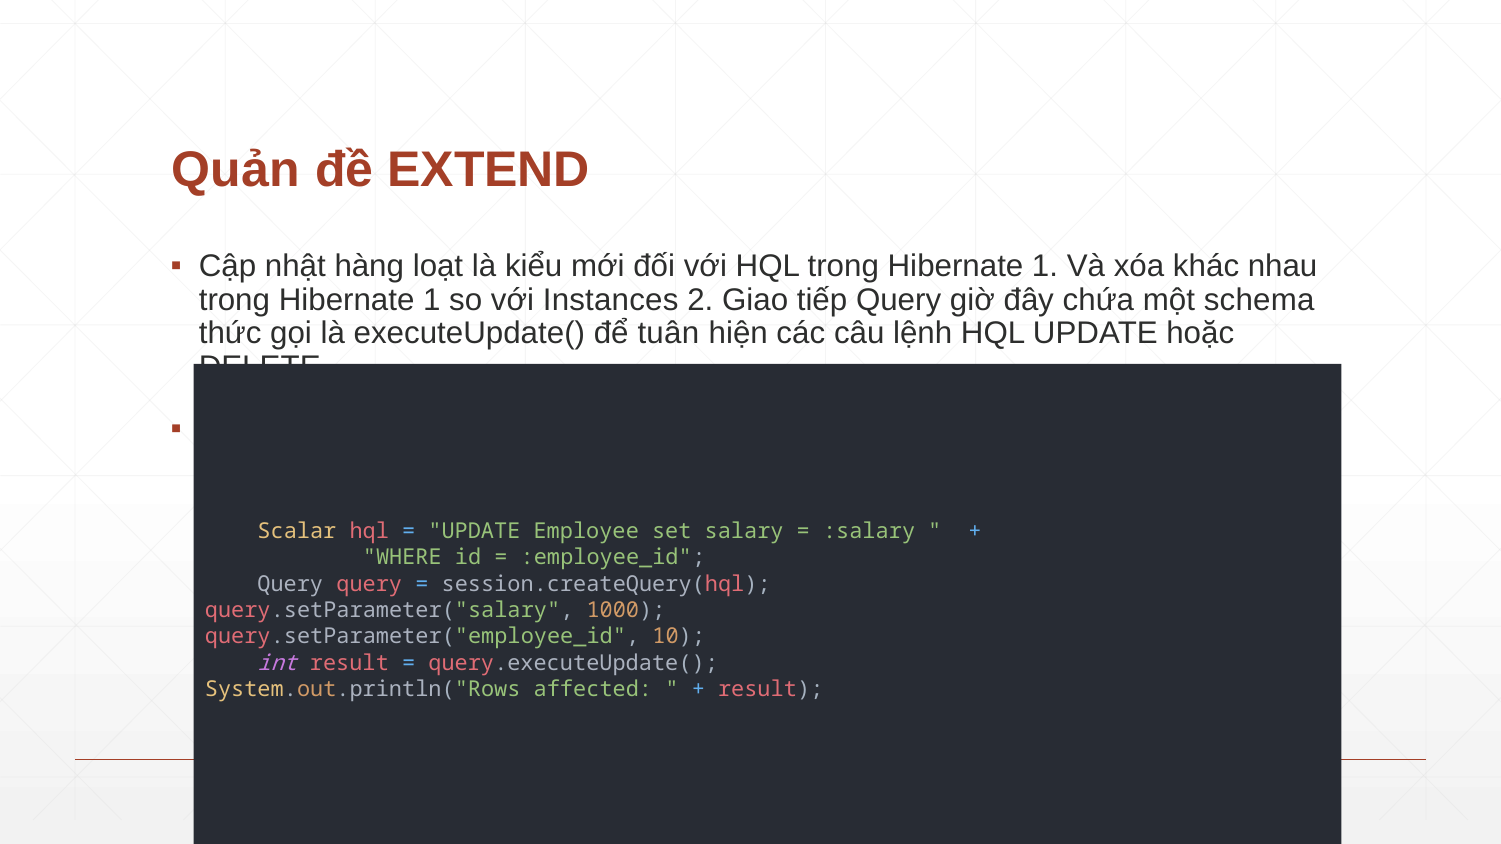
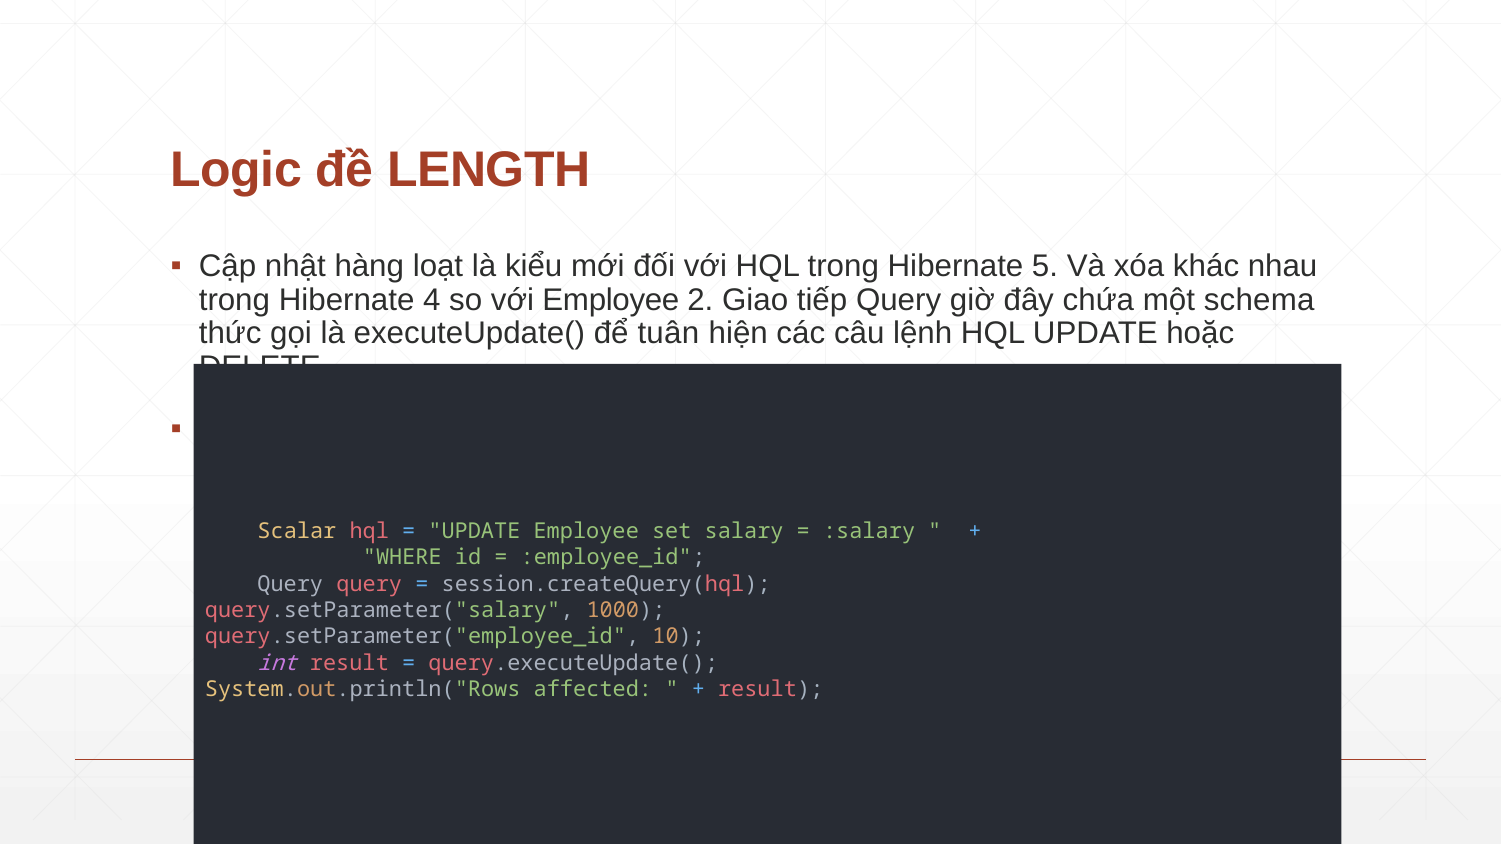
Quản: Quản -> Logic (236, 170)
EXTEND: EXTEND -> LENGTH (489, 170)
HQL trong Hibernate 1: 1 -> 5 (1045, 266)
1: 1 -> 4 (432, 300)
với Instances: Instances -> Employee (611, 300)
